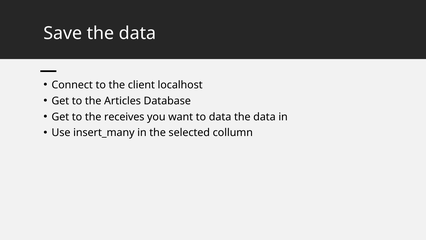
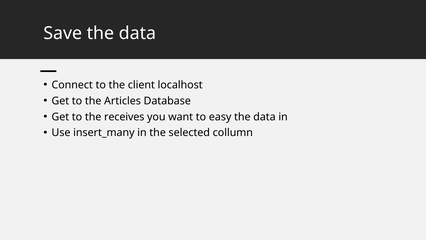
to data: data -> easy (220, 117)
